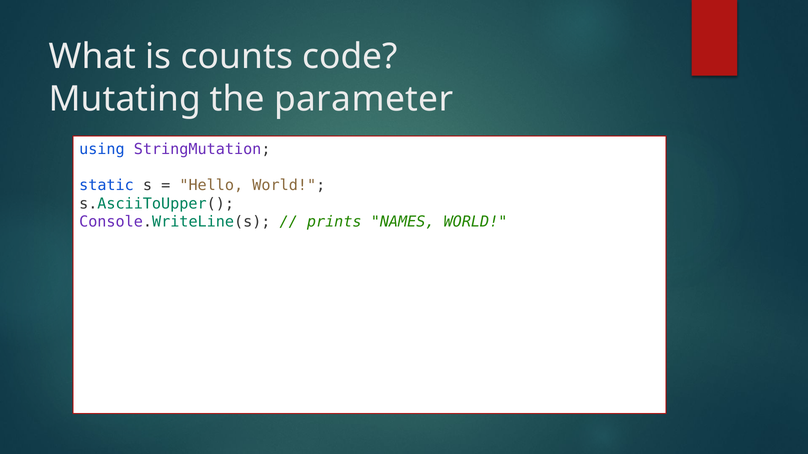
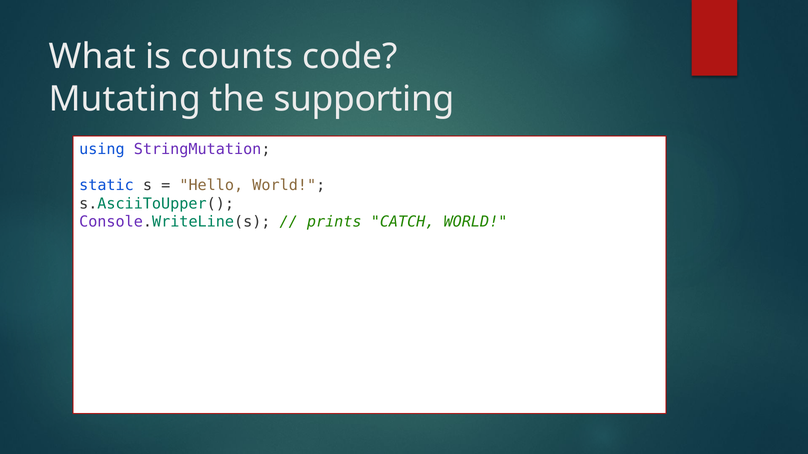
parameter: parameter -> supporting (364, 99)
NAMES: NAMES -> CATCH (403, 222)
